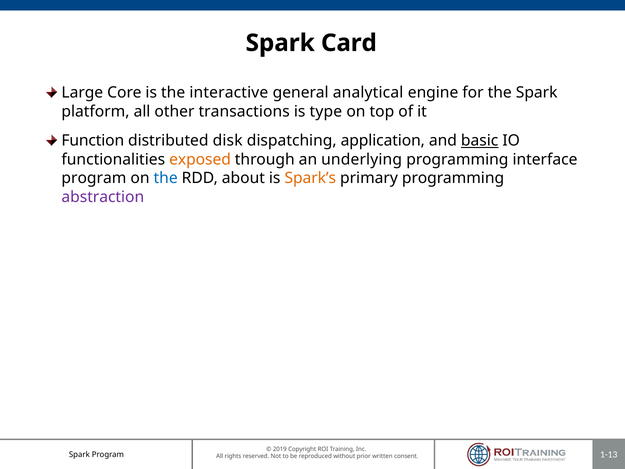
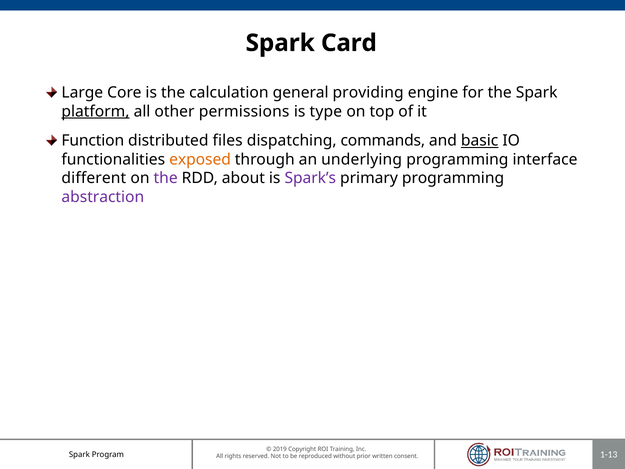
interactive: interactive -> calculation (229, 93)
analytical: analytical -> providing (368, 93)
platform underline: none -> present (96, 111)
transactions: transactions -> permissions (244, 111)
disk: disk -> files (228, 141)
application: application -> commands (383, 141)
program: program -> different (94, 178)
the colour: blue -> purple (166, 178)
Spark’s colour: orange -> purple (310, 178)
